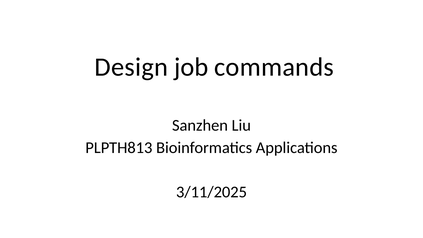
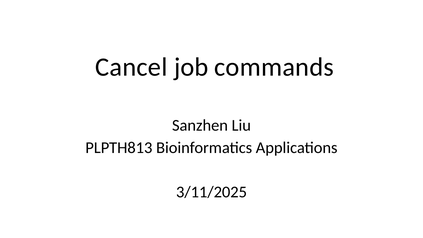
Design: Design -> Cancel (131, 67)
